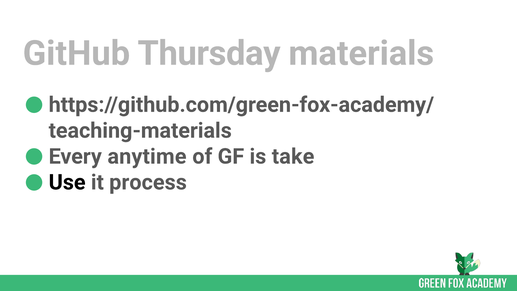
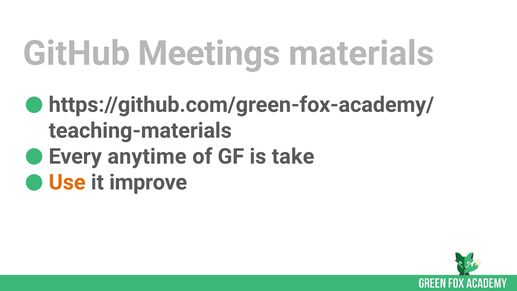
Thursday: Thursday -> Meetings (209, 53)
Use colour: black -> orange (67, 182)
process: process -> improve (148, 182)
